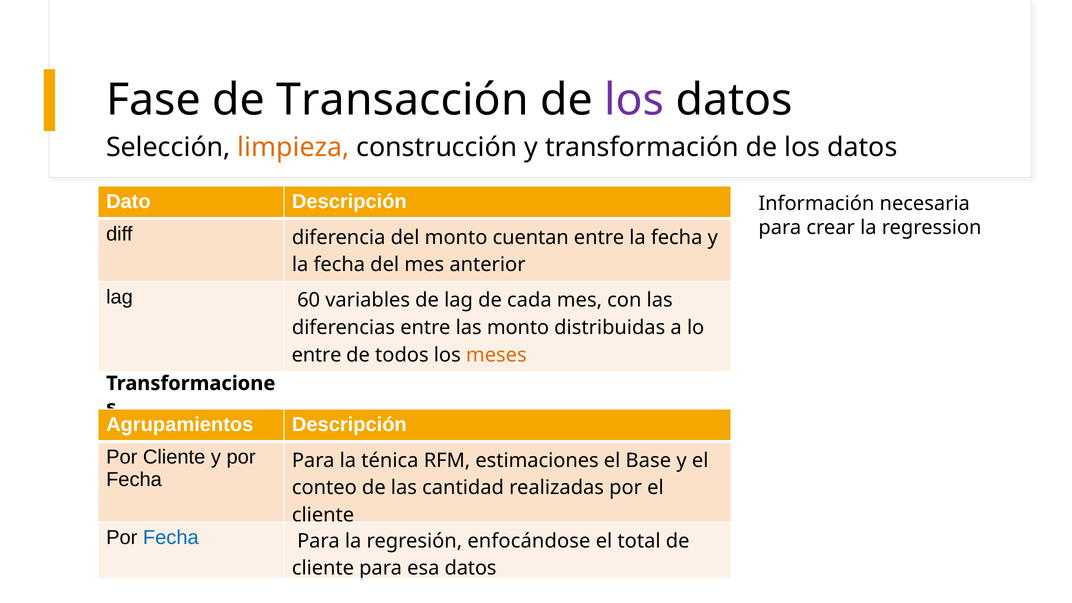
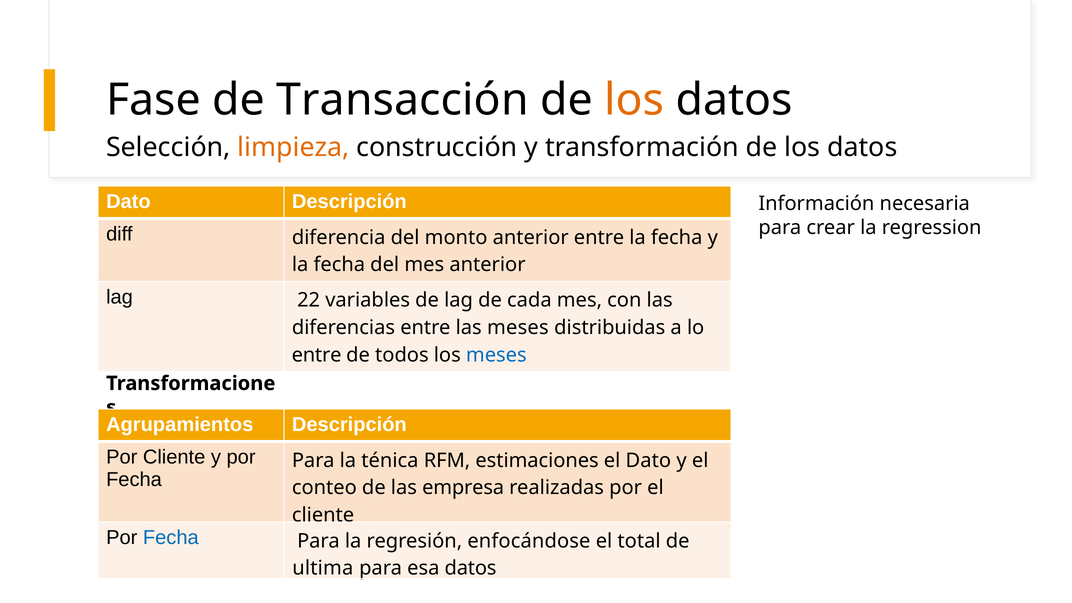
los colour: purple -> orange (634, 100)
monto cuentan: cuentan -> anterior (531, 237)
60: 60 -> 22 (309, 300)
las monto: monto -> meses (518, 328)
meses colour: orange -> blue (496, 355)
el Base: Base -> Dato (648, 461)
cantidad: cantidad -> empresa (463, 488)
cliente: cliente -> ultima (323, 568)
